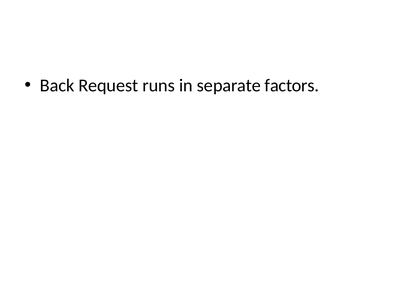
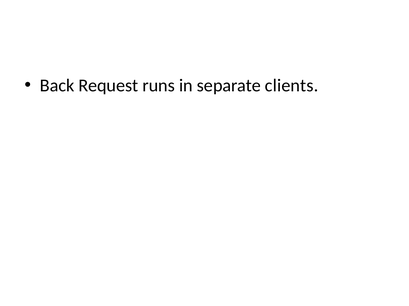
factors: factors -> clients (292, 86)
